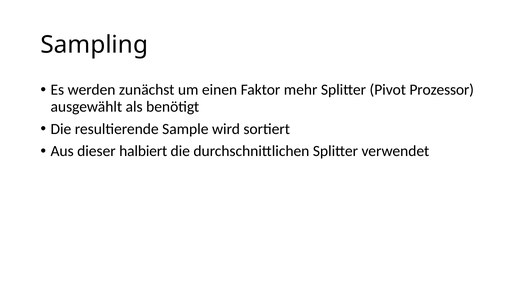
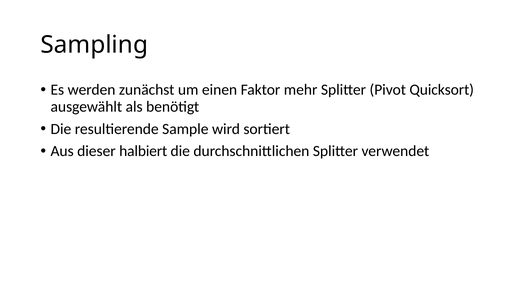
Prozessor: Prozessor -> Quicksort (442, 90)
